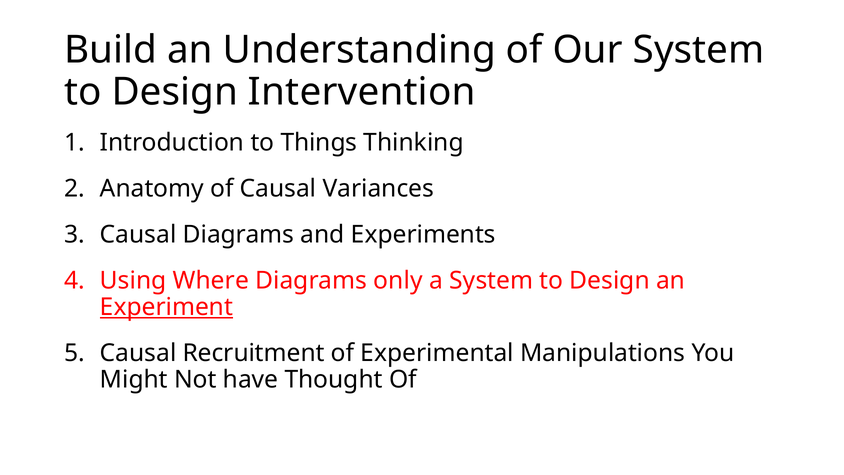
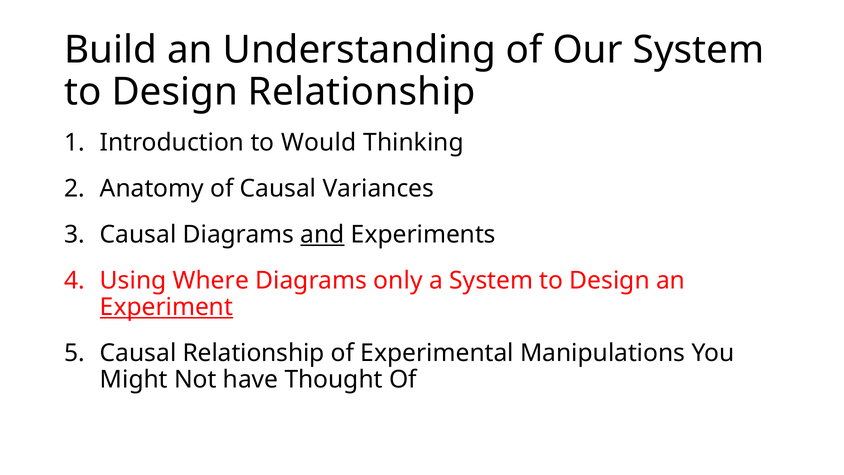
Design Intervention: Intervention -> Relationship (362, 92)
Things: Things -> Would (319, 143)
and underline: none -> present (323, 235)
Causal Recruitment: Recruitment -> Relationship (254, 353)
